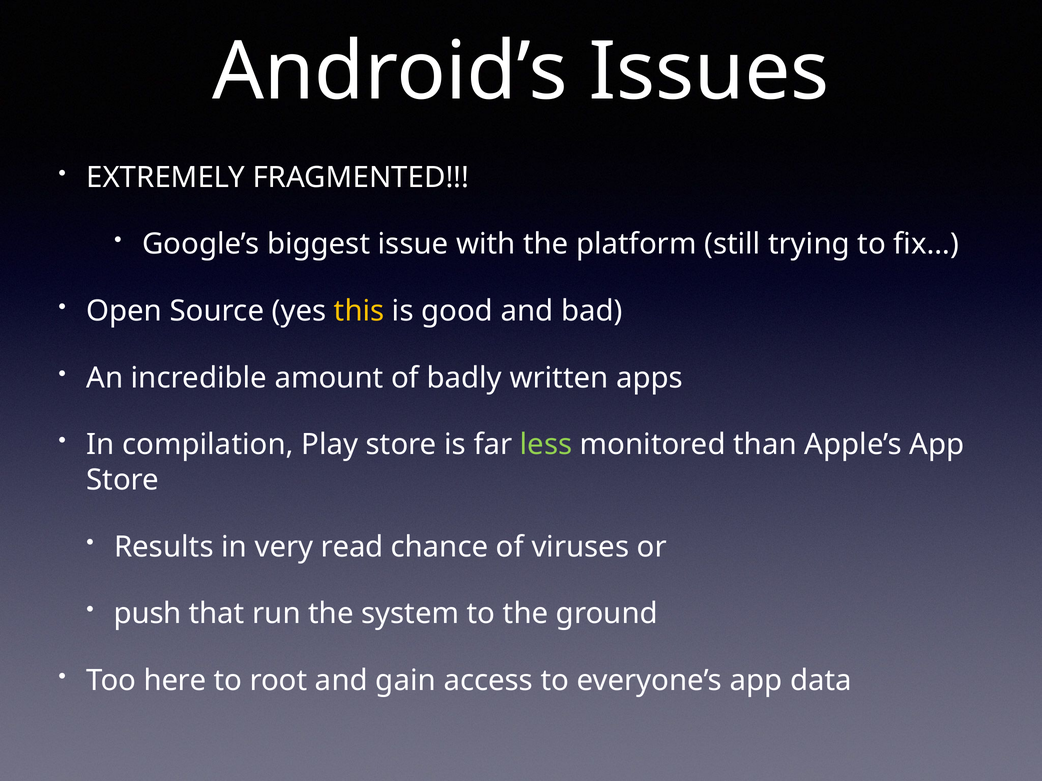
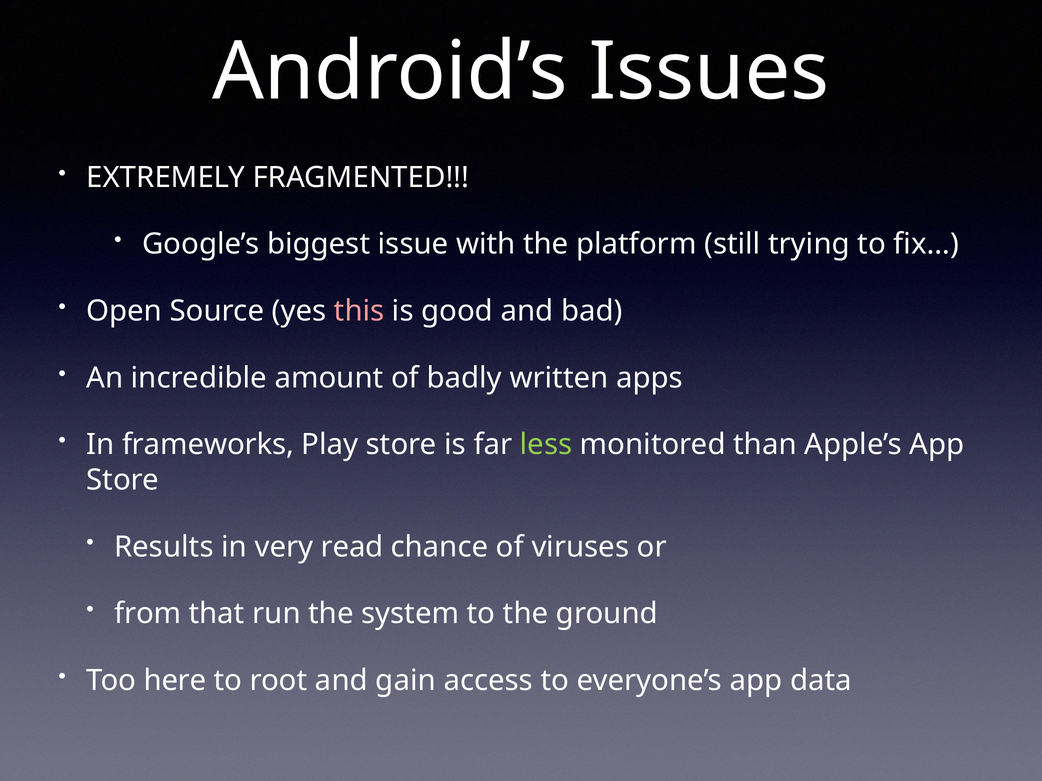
this colour: yellow -> pink (359, 311)
compilation: compilation -> frameworks (208, 445)
push: push -> from (148, 614)
